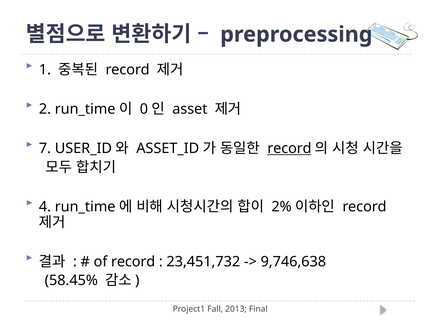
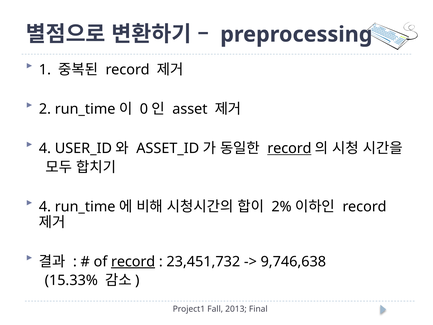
7: 7 -> 4 (45, 148)
record underline: none -> present (133, 261)
58.45%: 58.45% -> 15.33% (71, 280)
